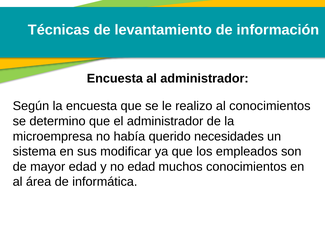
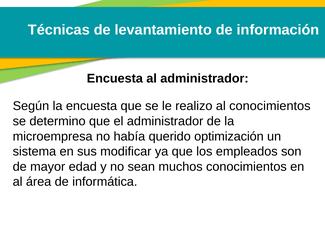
necesidades: necesidades -> optimización (229, 137)
no edad: edad -> sean (141, 167)
